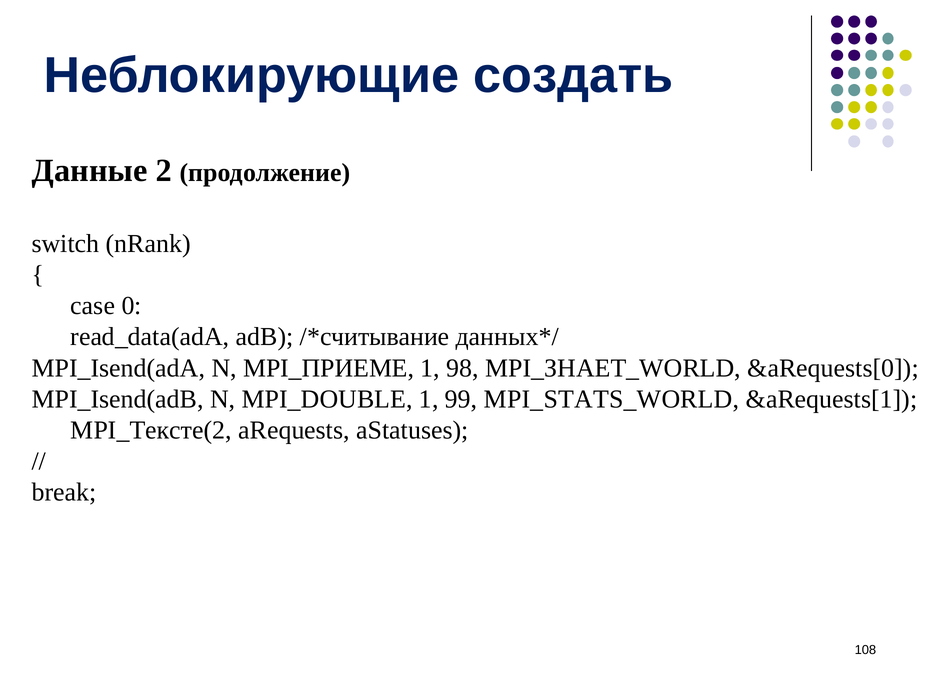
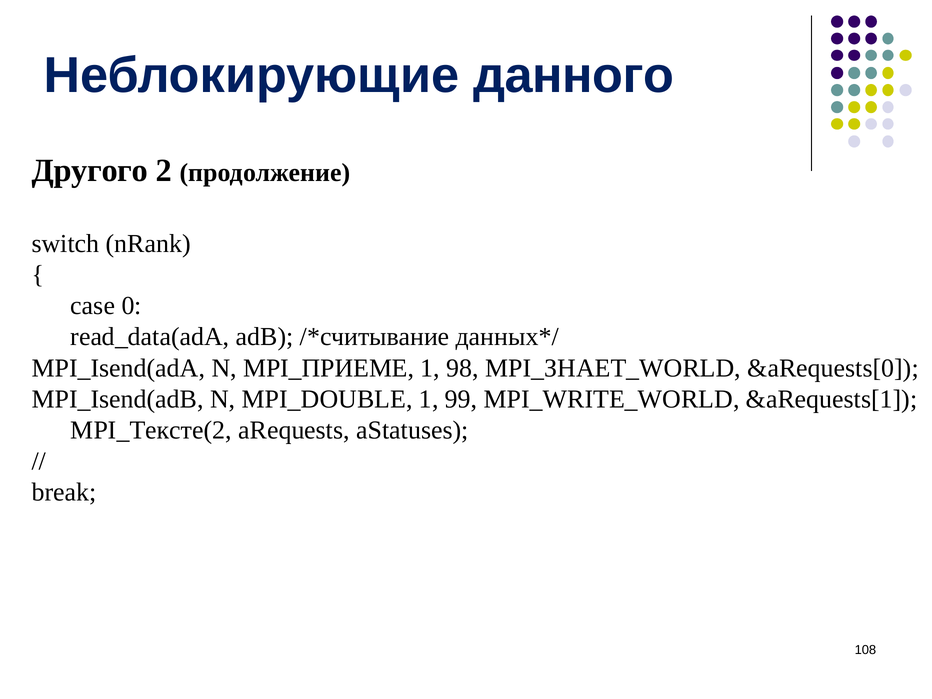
создать: создать -> данного (574, 76)
Данные: Данные -> Другого (90, 170)
MPI_STATS_WORLD: MPI_STATS_WORLD -> MPI_WRITE_WORLD (612, 399)
